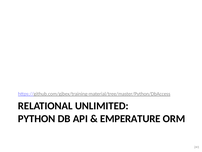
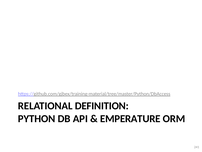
UNLIMITED: UNLIMITED -> DEFINITION (102, 106)
